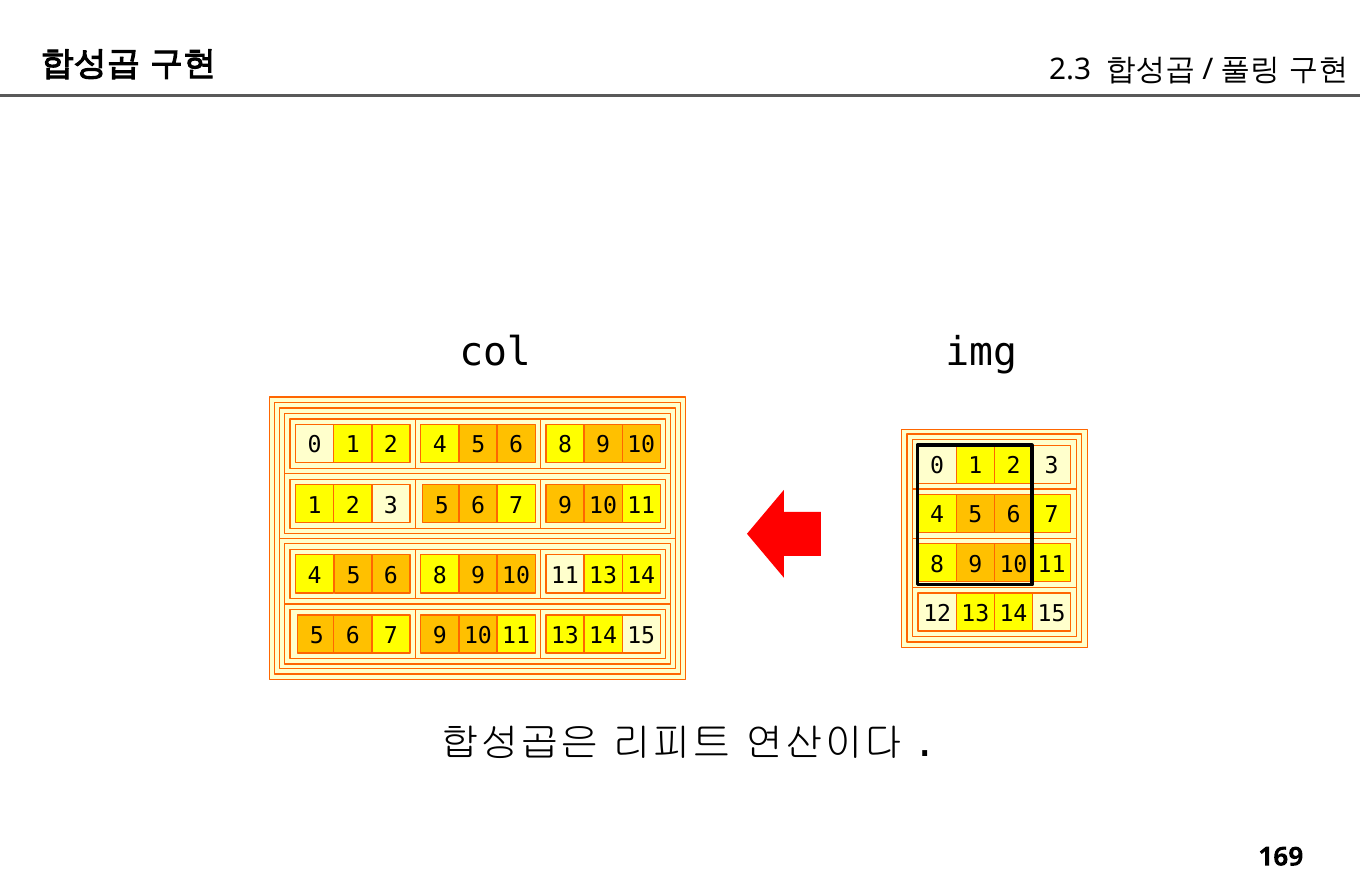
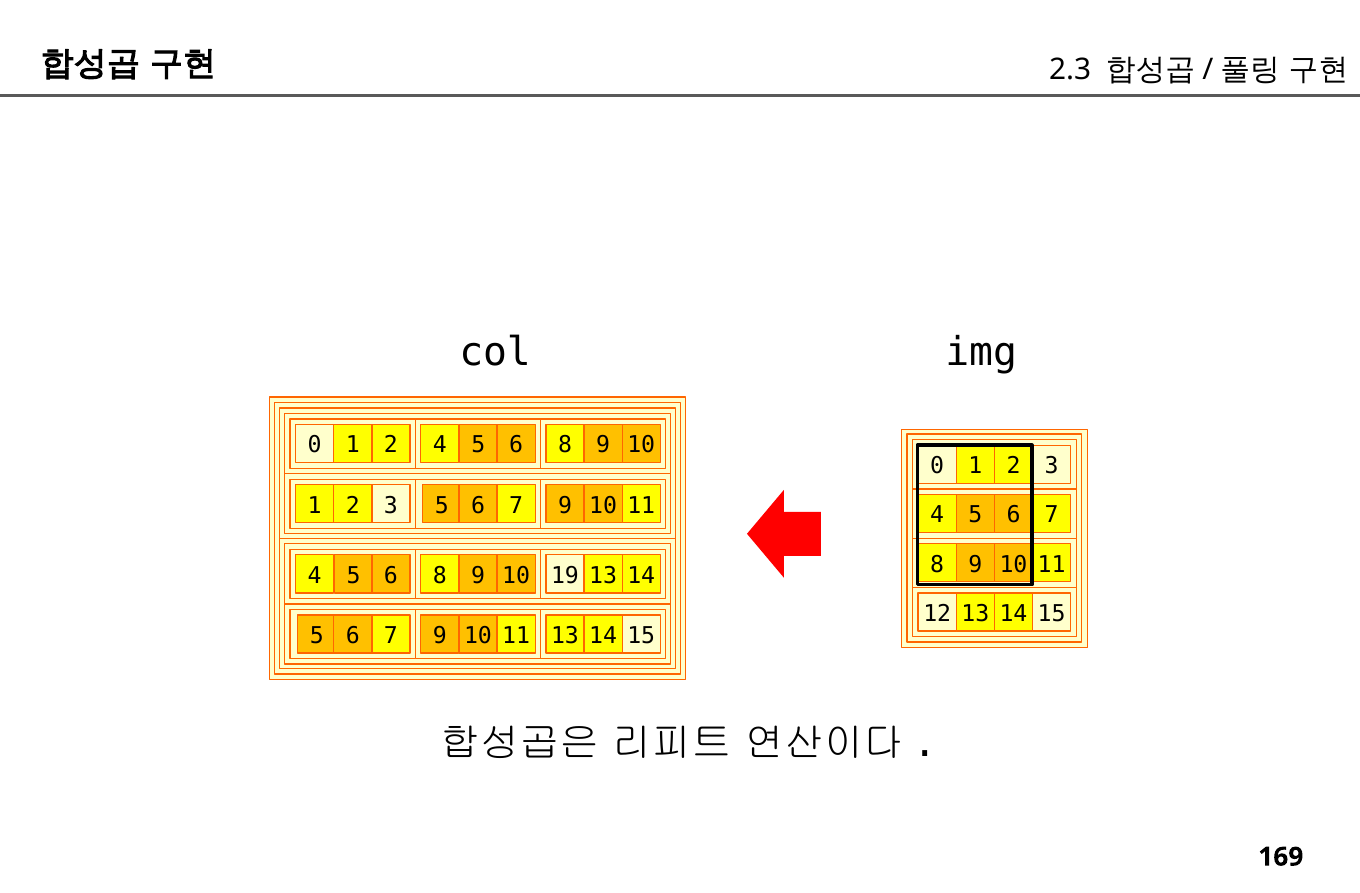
11: 11 -> 19 (565, 576)
